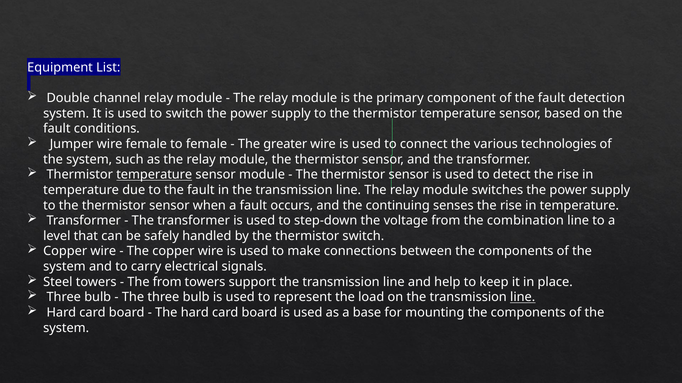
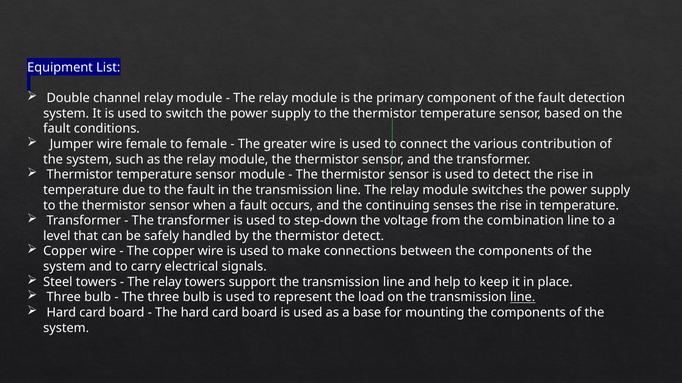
technologies: technologies -> contribution (559, 144)
temperature underline: present -> none (154, 175)
thermistor switch: switch -> detect (363, 236)
from: from -> relay (167, 282)
